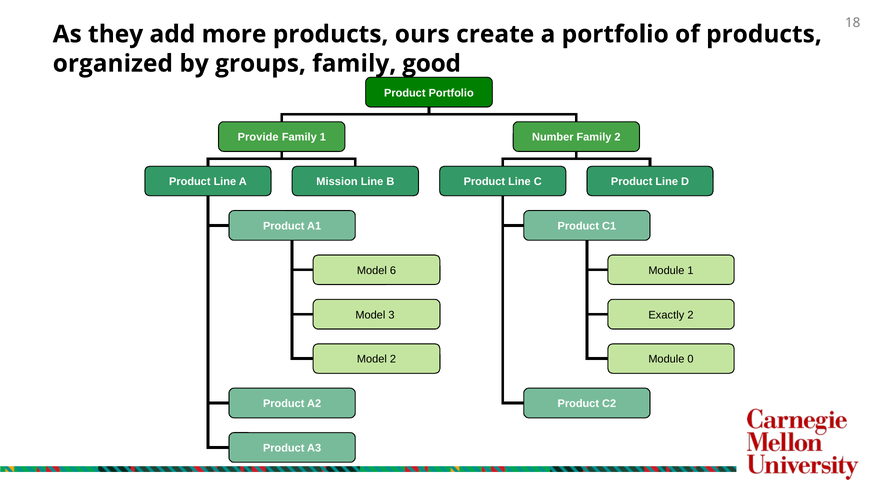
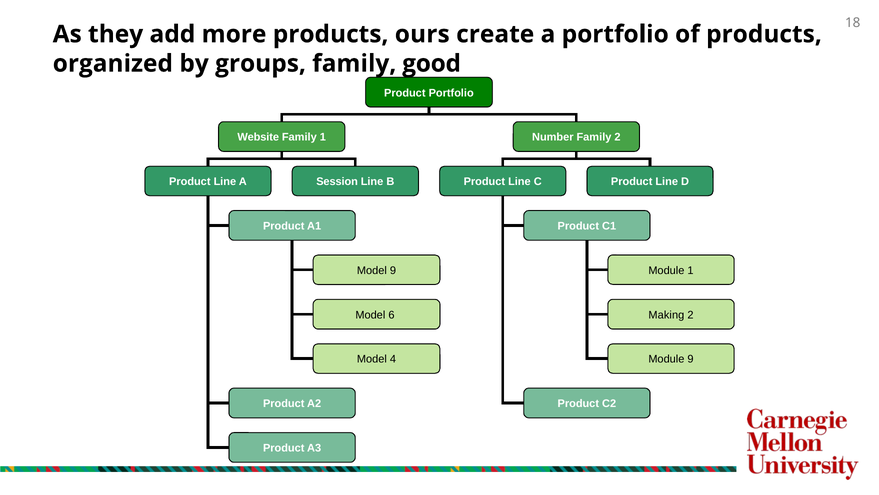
Provide: Provide -> Website (258, 137)
Mission: Mission -> Session (337, 182)
Model 6: 6 -> 9 (393, 270)
3: 3 -> 6 (392, 315)
Exactly: Exactly -> Making (666, 315)
Model 2: 2 -> 4 (393, 359)
Module 0: 0 -> 9 (690, 359)
